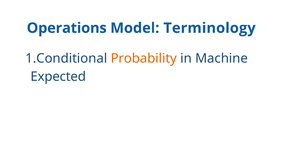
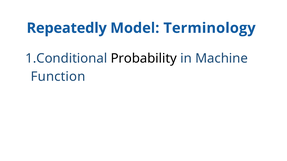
Operations: Operations -> Repeatedly (67, 28)
Probability colour: orange -> black (144, 59)
Expected: Expected -> Function (58, 77)
